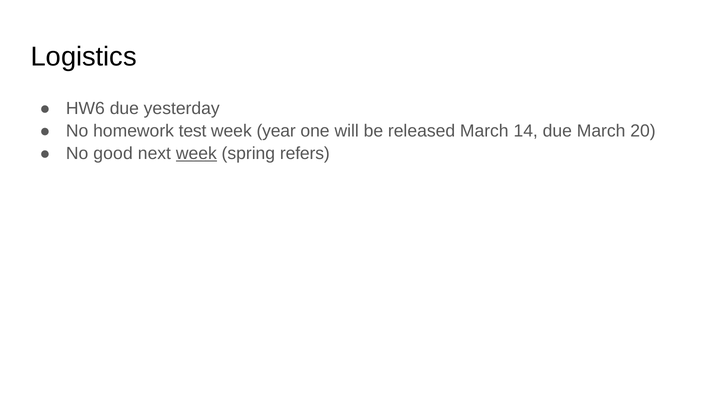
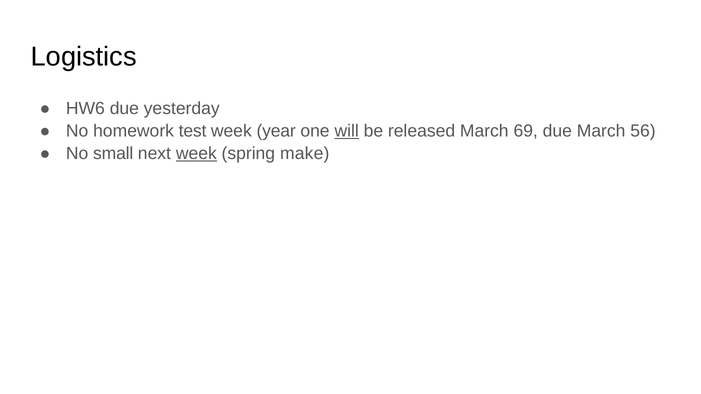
will underline: none -> present (347, 131)
14: 14 -> 69 (526, 131)
20: 20 -> 56 (643, 131)
good: good -> small (113, 153)
refers: refers -> make (305, 153)
